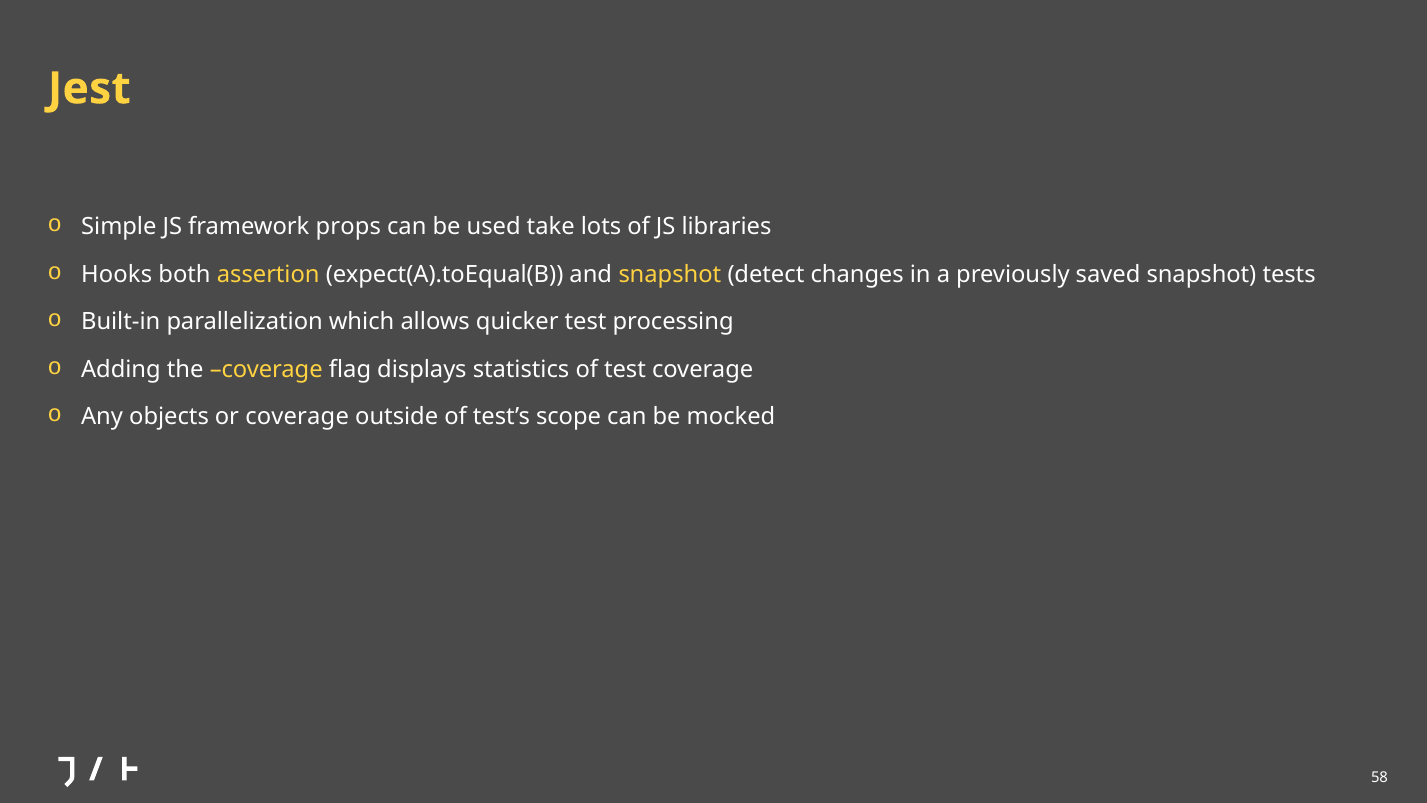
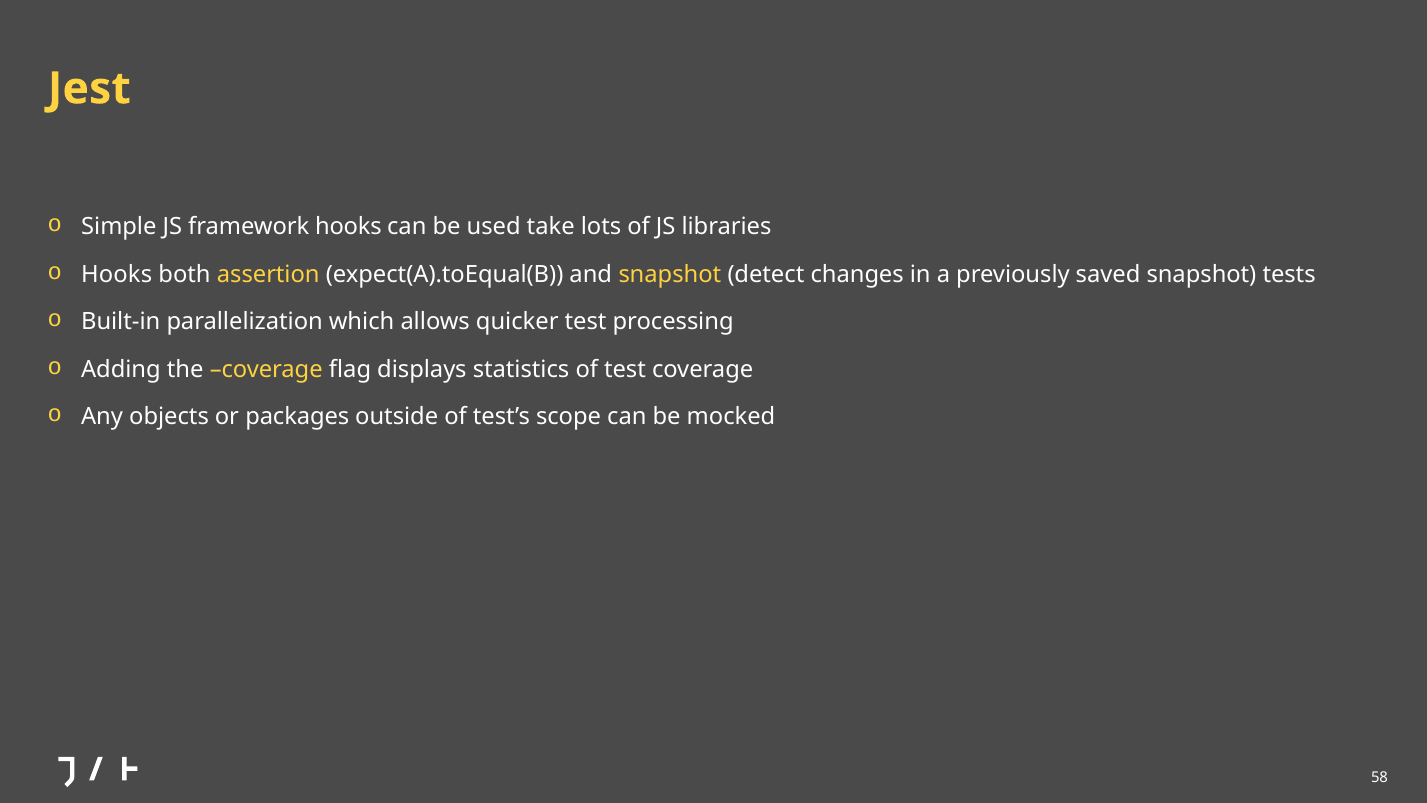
framework props: props -> hooks (348, 227)
or coverage: coverage -> packages (297, 417)
